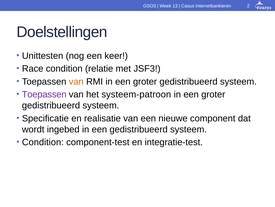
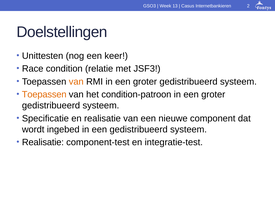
Toepassen colour: purple -> orange (44, 94)
systeem-patroon: systeem-patroon -> condition-patroon (136, 94)
Condition: Condition -> Realisatie (43, 142)
